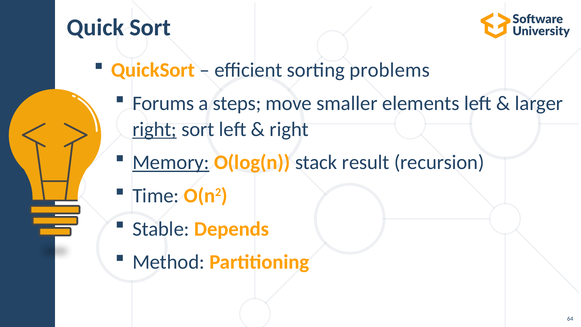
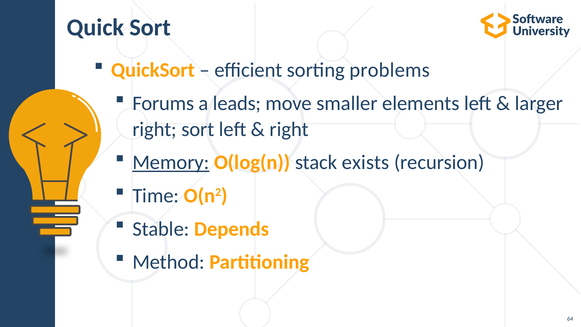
steps: steps -> leads (237, 103)
right underline: present -> none (155, 129)
result: result -> exists (366, 162)
